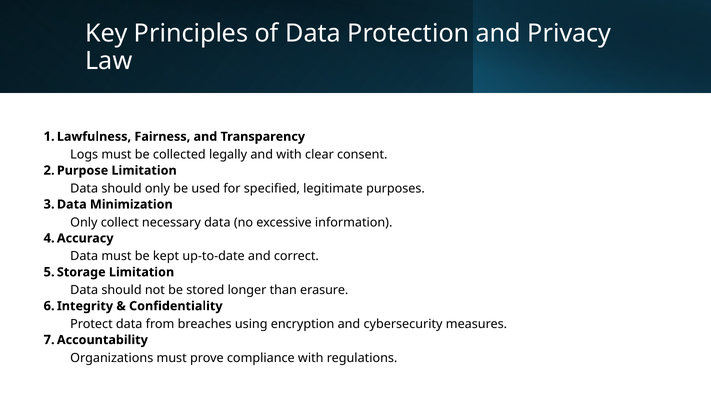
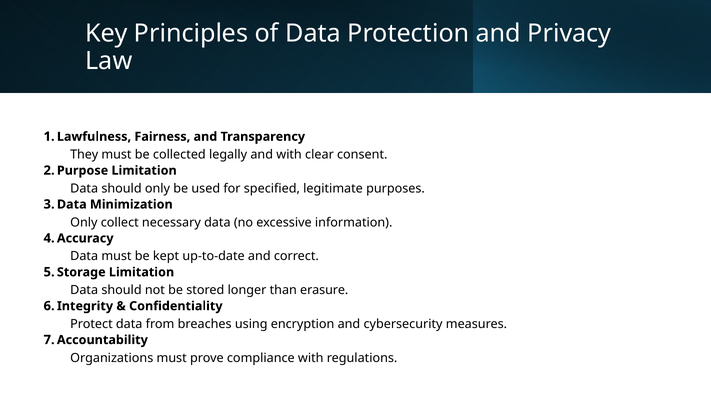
Logs: Logs -> They (84, 155)
